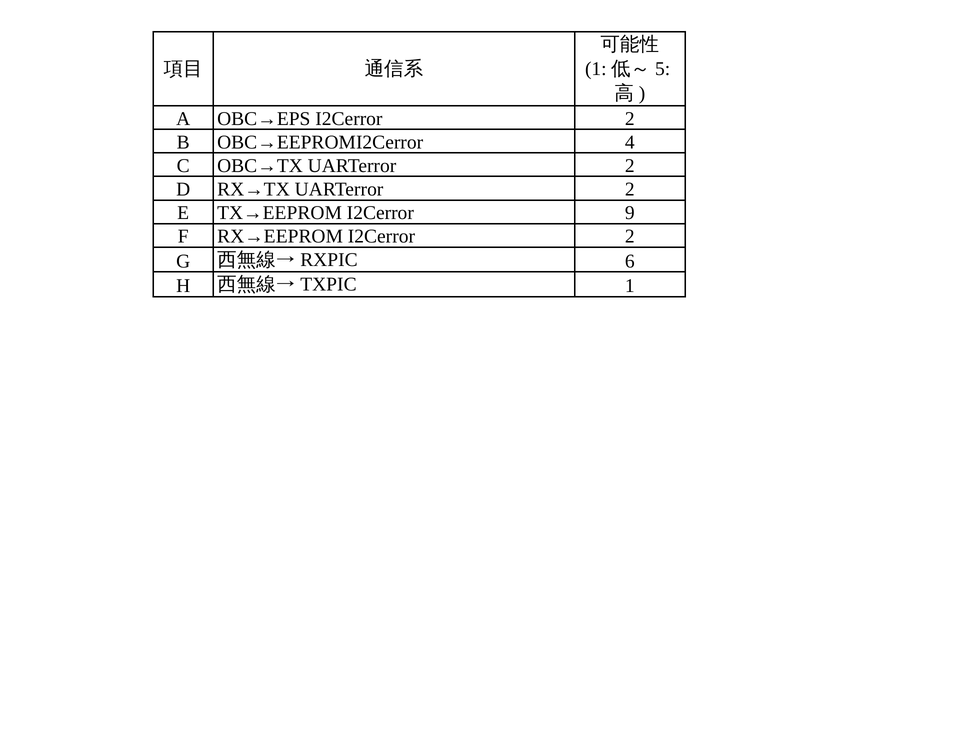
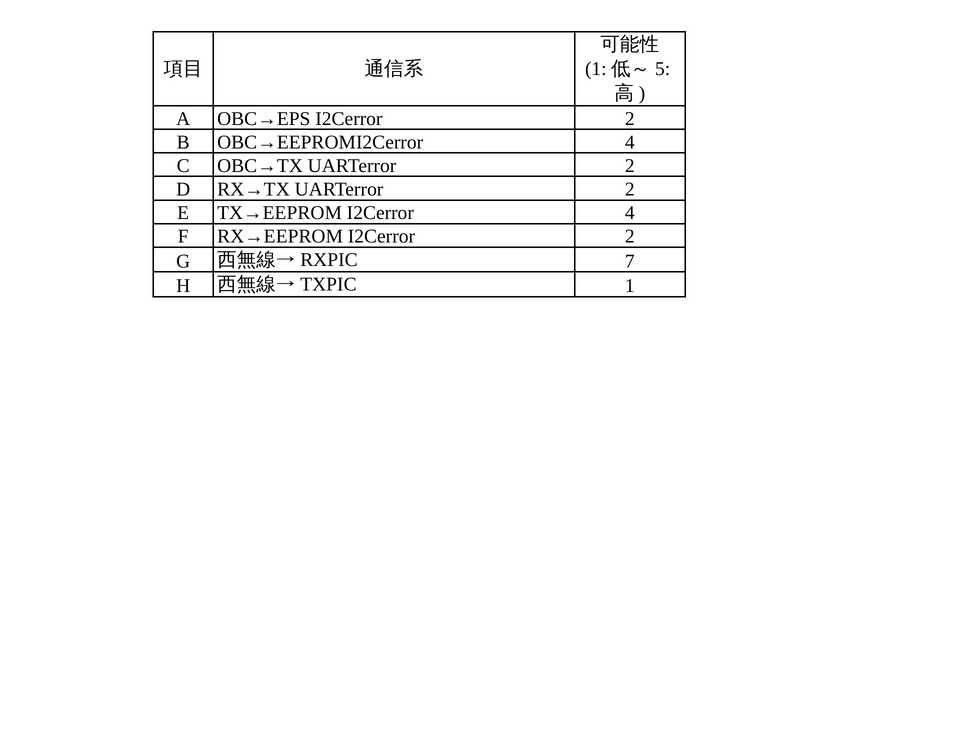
I2Cerror 9: 9 -> 4 (630, 213)
6: 6 -> 7 (630, 261)
